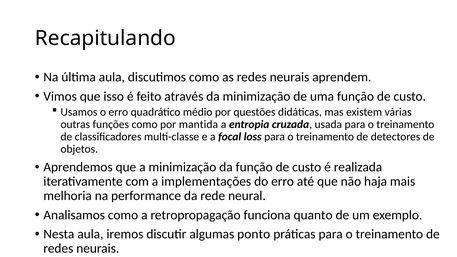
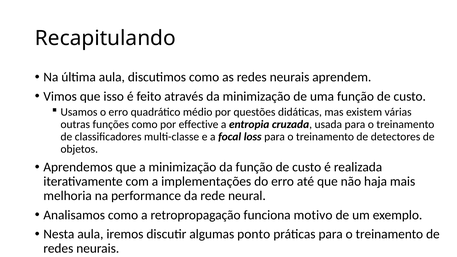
mantida: mantida -> effective (199, 124)
quanto: quanto -> motivo (313, 215)
